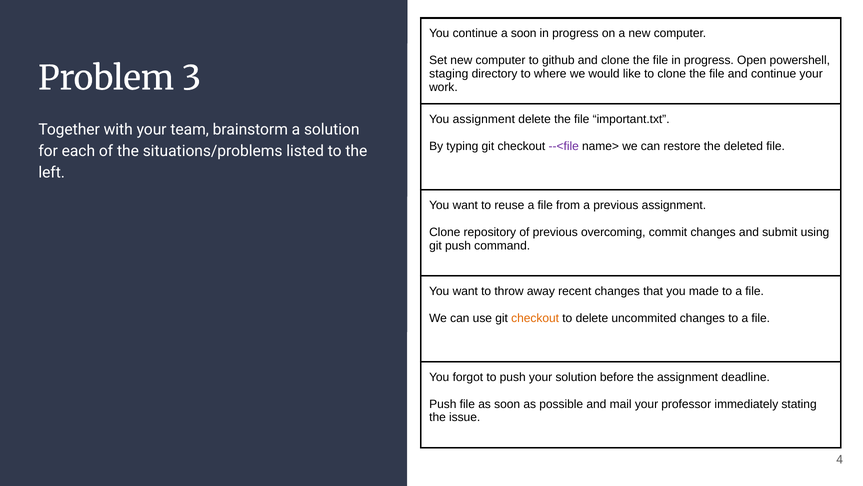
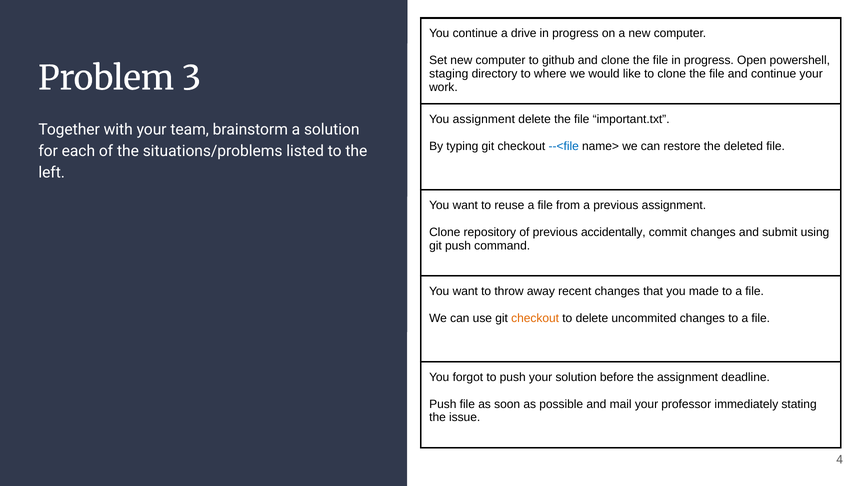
a soon: soon -> drive (524, 33)
--<file colour: purple -> blue (564, 146)
overcoming: overcoming -> accidentally (613, 232)
